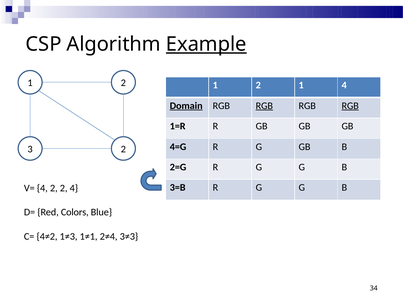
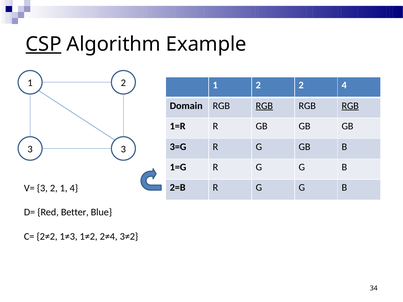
CSP underline: none -> present (44, 44)
Example underline: present -> none (206, 44)
2 1: 1 -> 2 (301, 85)
Domain underline: present -> none (186, 106)
4=G: 4=G -> 3=G (178, 147)
3 2: 2 -> 3 (123, 149)
2=G: 2=G -> 1=G (178, 167)
3=B: 3=B -> 2=B (178, 188)
V= 4: 4 -> 3 (42, 188)
2: 2 -> 1 (64, 188)
Colors: Colors -> Better (75, 212)
4≠2: 4≠2 -> 2≠2 (47, 237)
1≠1: 1≠1 -> 1≠2 (89, 237)
3≠3: 3≠3 -> 3≠2 (129, 237)
